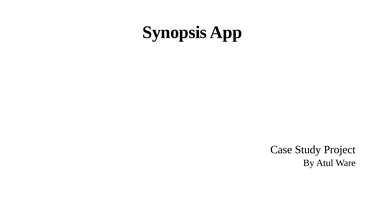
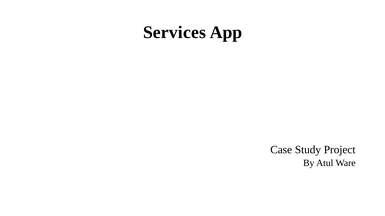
Synopsis: Synopsis -> Services (174, 32)
